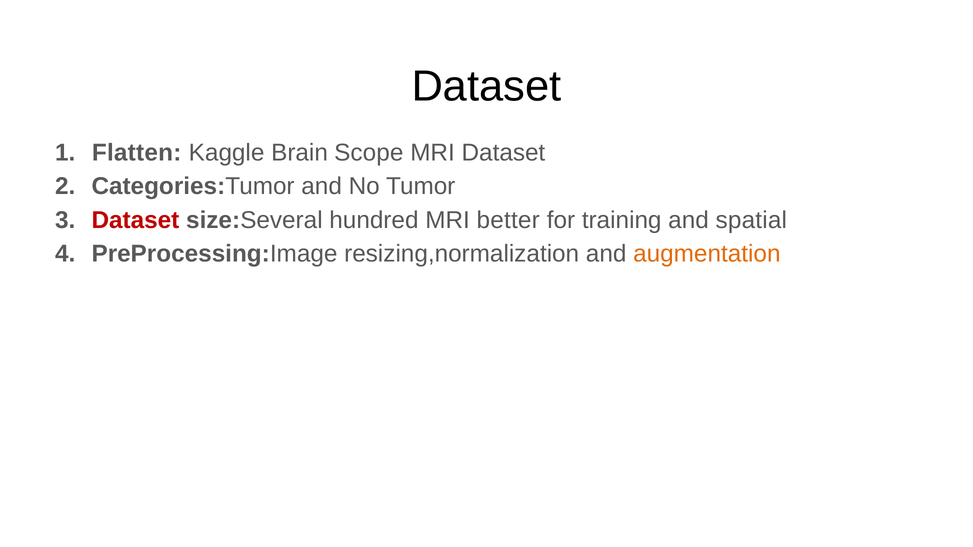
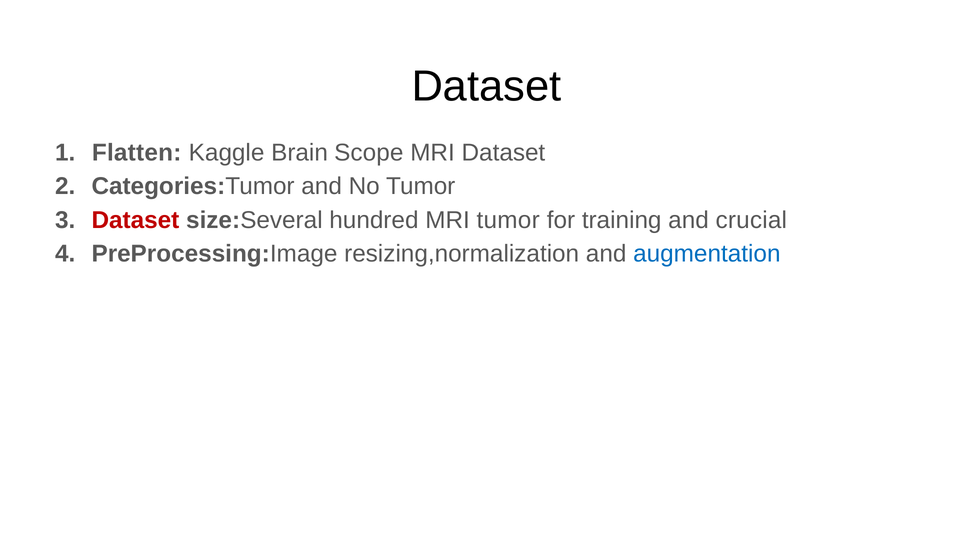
MRI better: better -> tumor (508, 220)
spatial: spatial -> crucial (751, 220)
augmentation colour: orange -> blue (707, 254)
